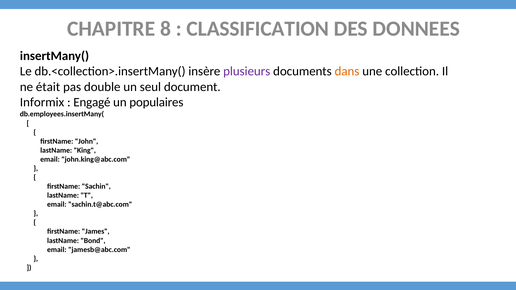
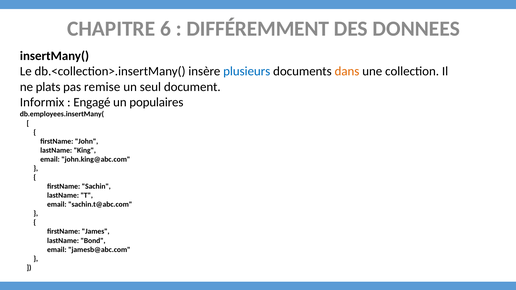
8: 8 -> 6 (166, 29)
CLASSIFICATION: CLASSIFICATION -> DIFFÉREMMENT (258, 29)
plusieurs colour: purple -> blue (247, 71)
était: était -> plats (48, 87)
double: double -> remise (102, 87)
